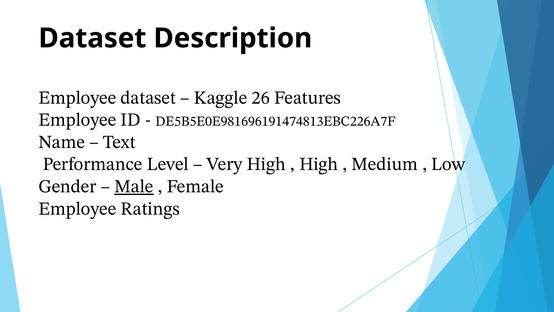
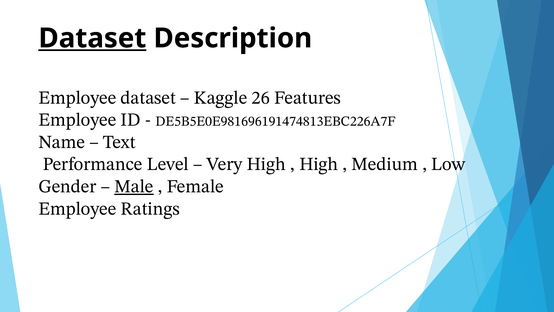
Dataset underline: none -> present (92, 38)
